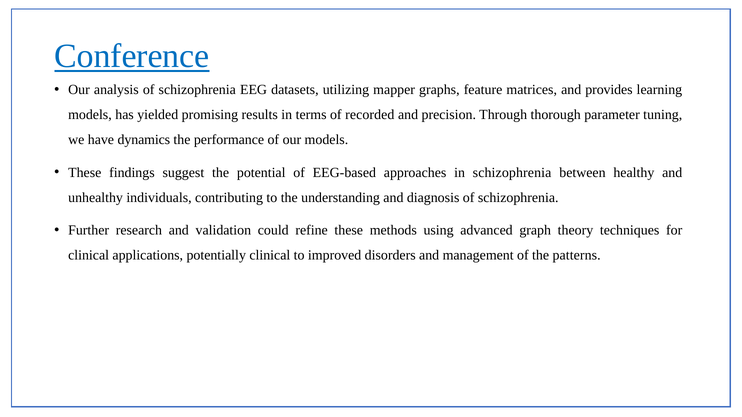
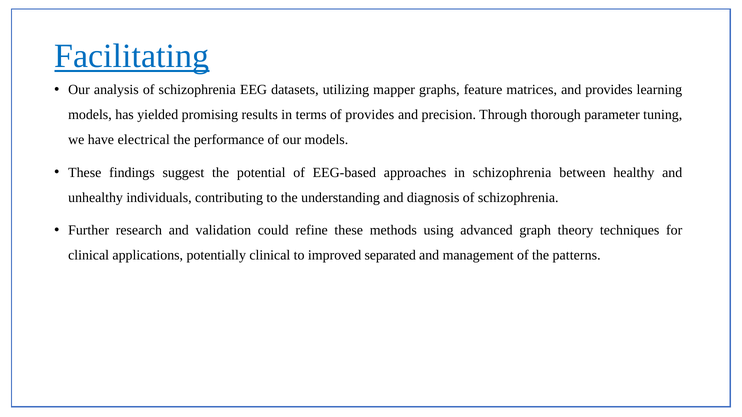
Conference: Conference -> Facilitating (132, 56)
of recorded: recorded -> provides (370, 115)
dynamics: dynamics -> electrical (144, 140)
disorders: disorders -> separated (390, 256)
